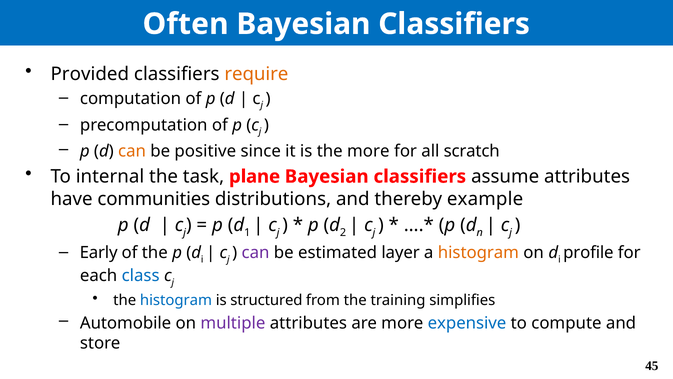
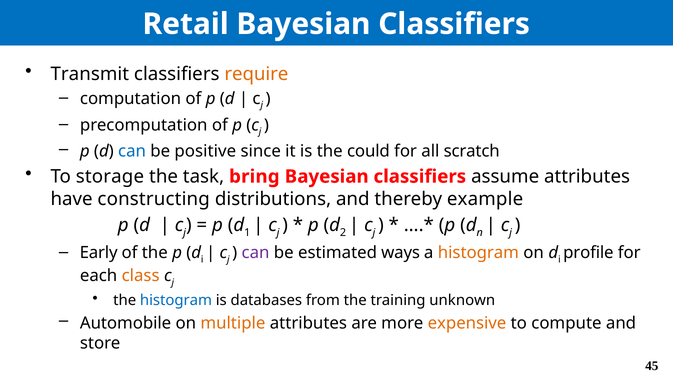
Often: Often -> Retail (186, 24)
Provided: Provided -> Transmit (90, 74)
can colour: orange -> blue (132, 151)
the more: more -> could (368, 151)
internal: internal -> storage (110, 176)
plane: plane -> bring (254, 176)
communities: communities -> constructing (154, 199)
layer: layer -> ways (401, 253)
class colour: blue -> orange (141, 276)
structured: structured -> databases (266, 300)
simplifies: simplifies -> unknown (462, 300)
multiple colour: purple -> orange (233, 323)
expensive colour: blue -> orange (467, 323)
